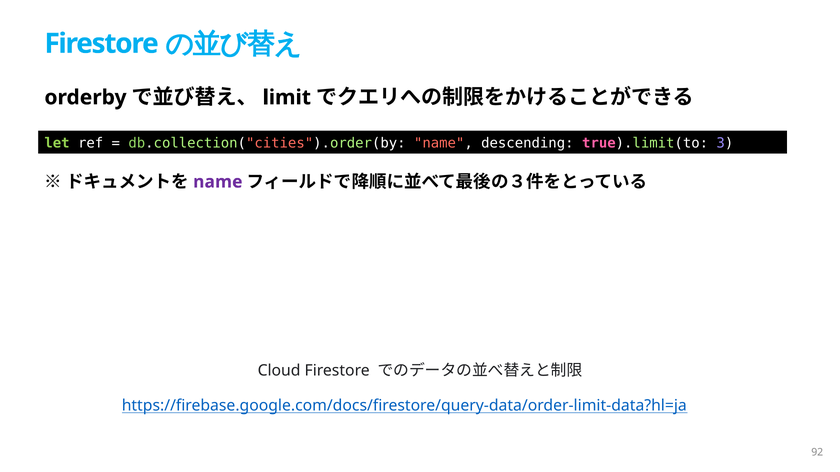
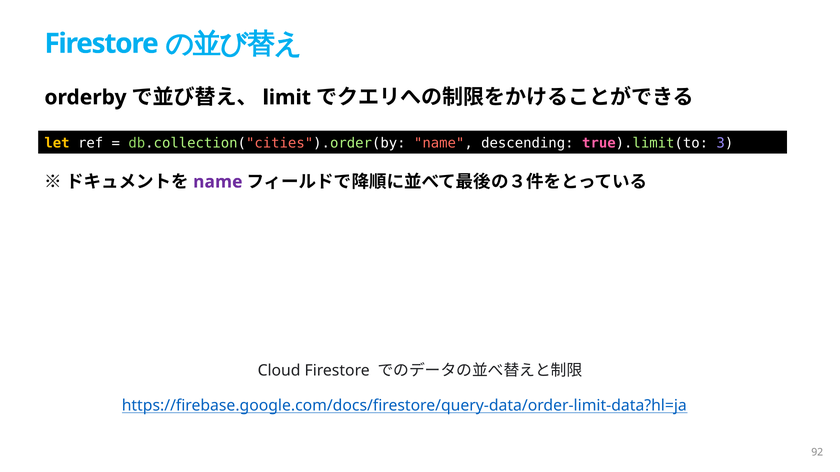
let colour: light green -> yellow (57, 143)
